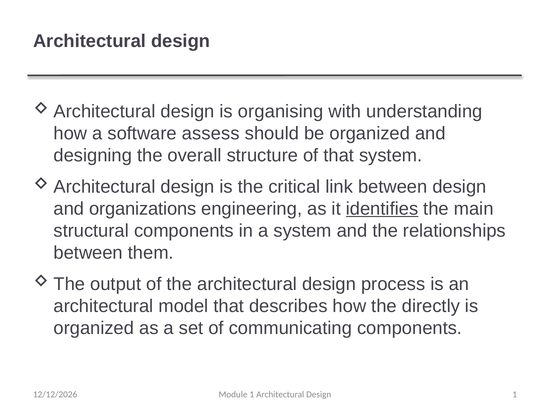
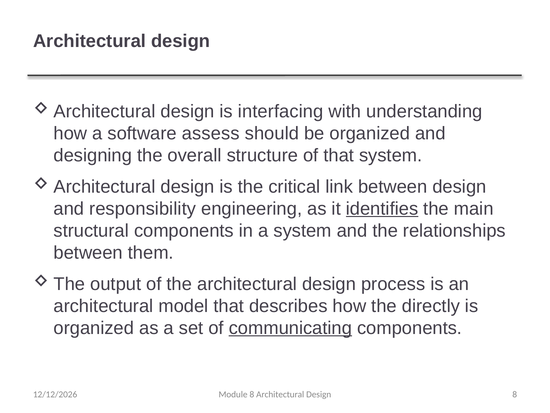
organising: organising -> interfacing (281, 111)
organizations: organizations -> responsibility (143, 208)
communicating underline: none -> present (290, 328)
1: 1 -> 8 (515, 394)
Module 1: 1 -> 8 (252, 394)
